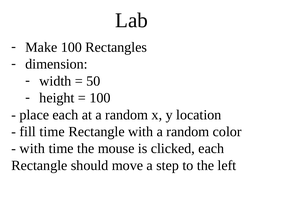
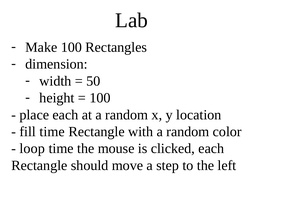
with: with -> loop (32, 148)
